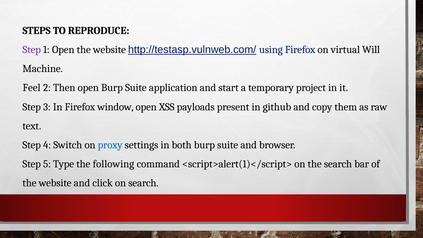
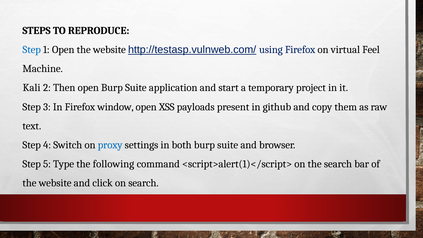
Step colour: purple -> blue (32, 50)
Will: Will -> Feel (371, 50)
Feel: Feel -> Kali (32, 88)
